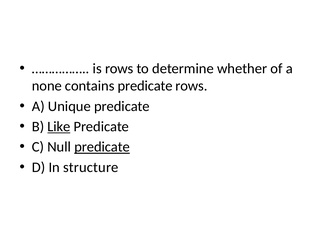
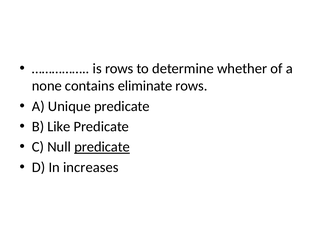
contains predicate: predicate -> eliminate (145, 86)
Like underline: present -> none (59, 127)
structure: structure -> increases (91, 167)
